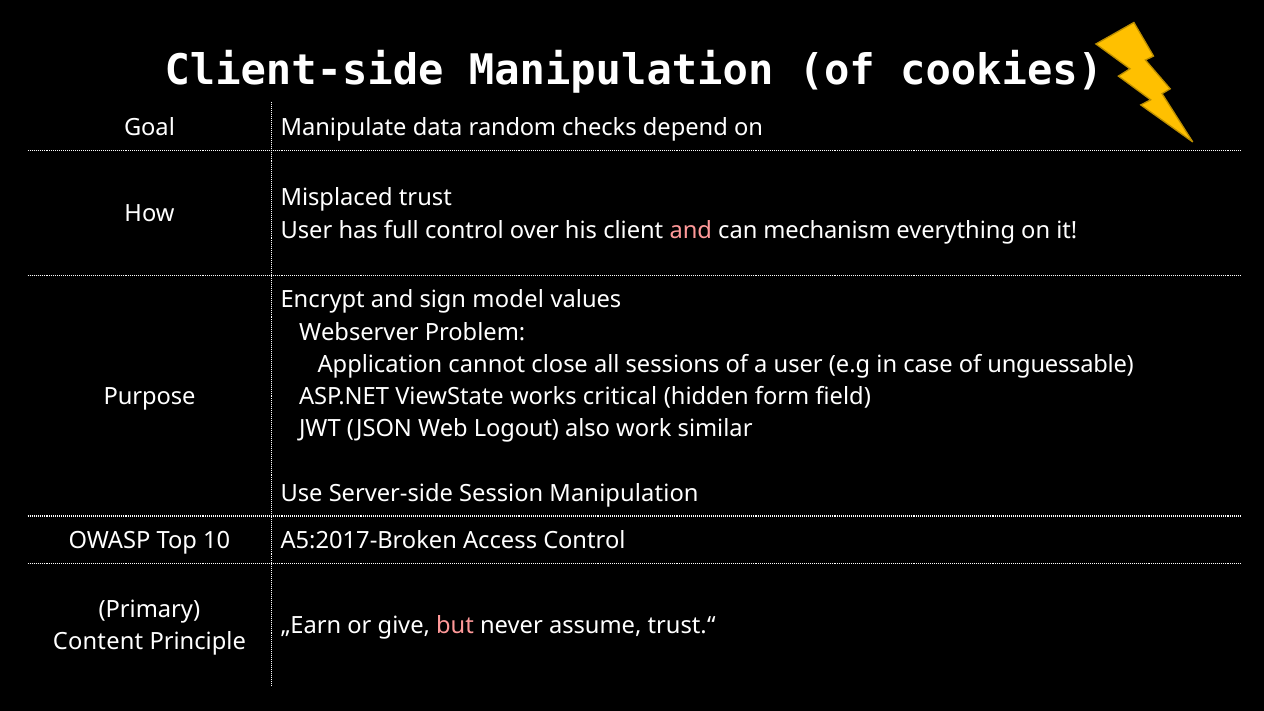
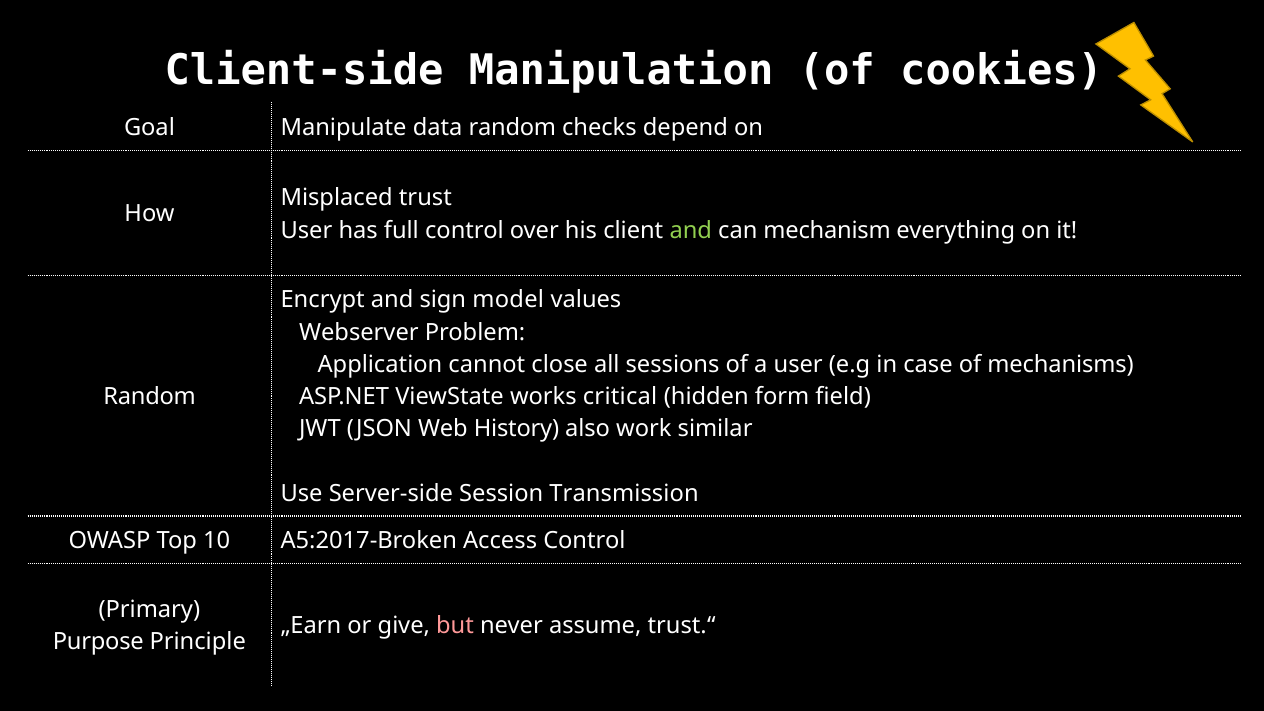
and colour: pink -> light green (691, 230)
unguessable: unguessable -> mechanisms (1061, 365)
Purpose: Purpose -> Random (150, 397)
Logout: Logout -> History (517, 429)
Session Manipulation: Manipulation -> Transmission (624, 494)
Content: Content -> Purpose (98, 642)
